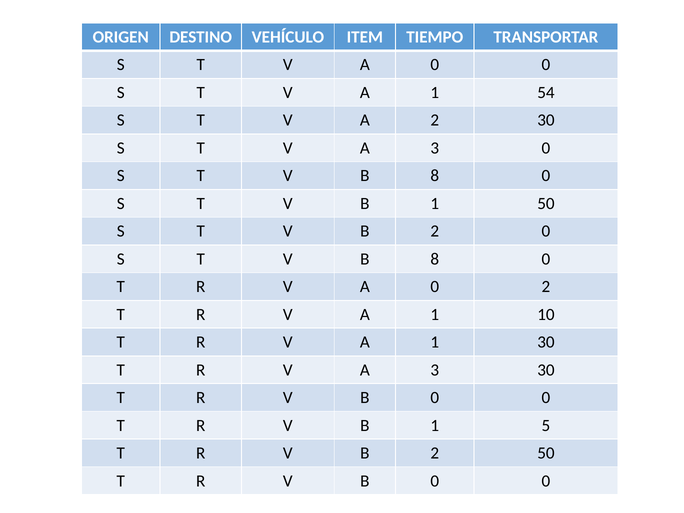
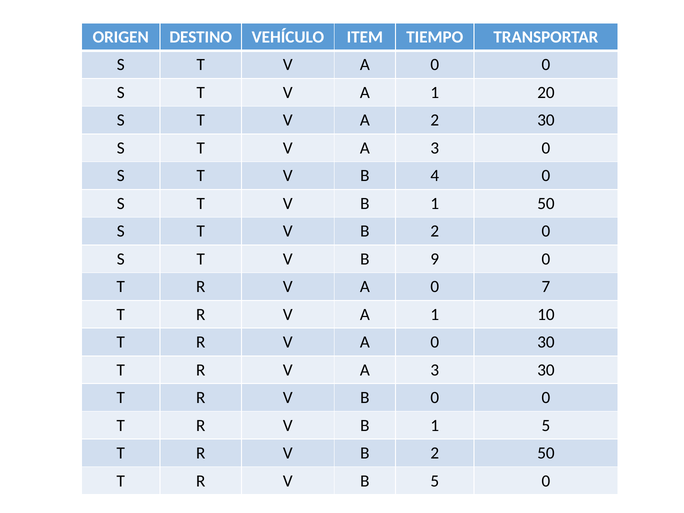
54: 54 -> 20 (546, 93)
8: 8 -> 4 (435, 176)
8: 8 -> 9 (435, 259)
0 2: 2 -> 7 (546, 287)
1: 1 -> 0 (435, 342)
0: 0 -> 5 (435, 481)
